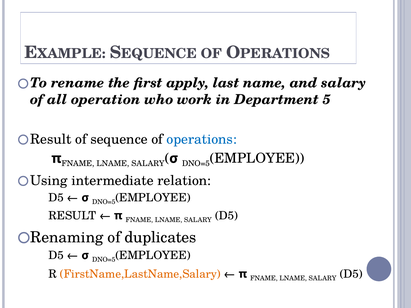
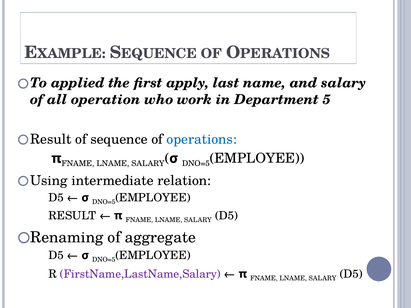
rename: rename -> applied (78, 83)
duplicates: duplicates -> aggregate (160, 237)
FirstName,LastName,Salary colour: orange -> purple (140, 274)
